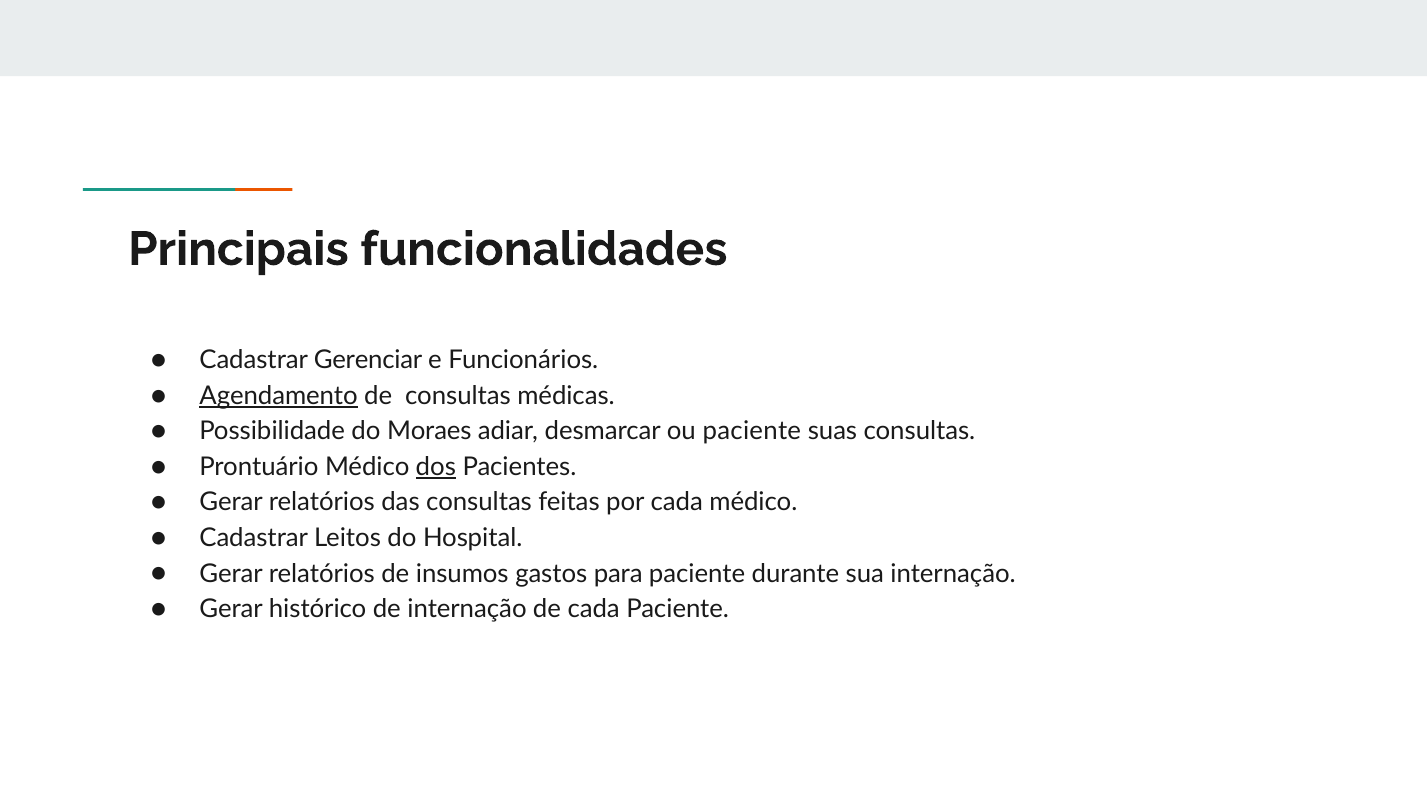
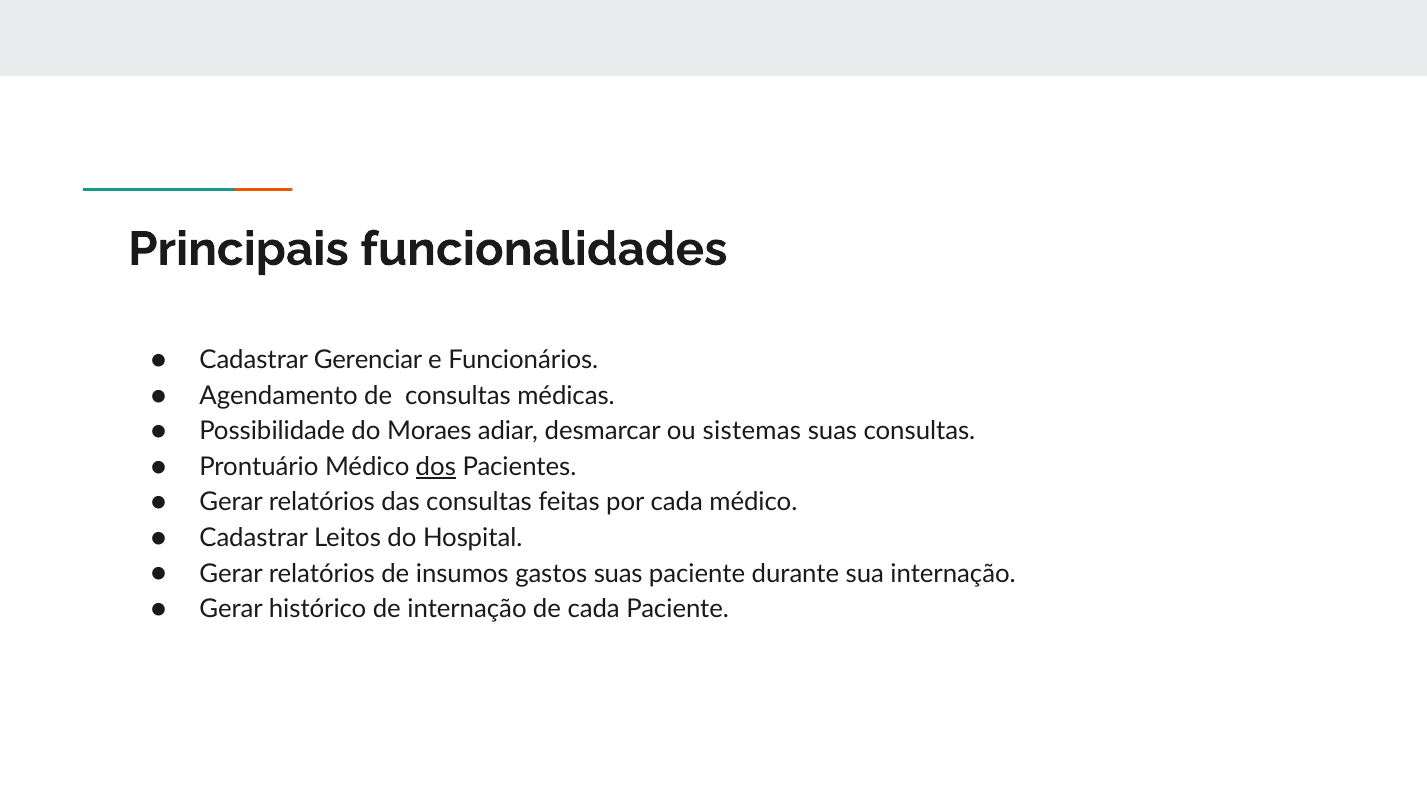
Agendamento underline: present -> none (279, 396)
ou paciente: paciente -> sistemas (752, 431)
gastos para: para -> suas (618, 573)
